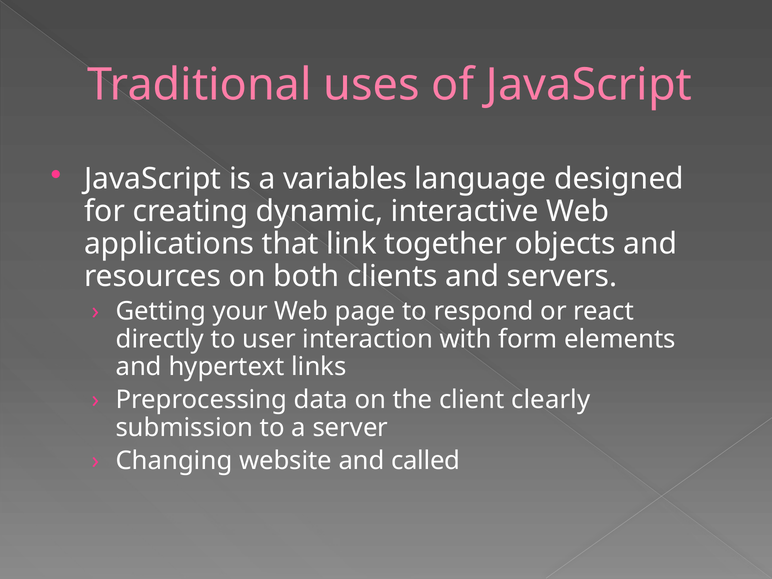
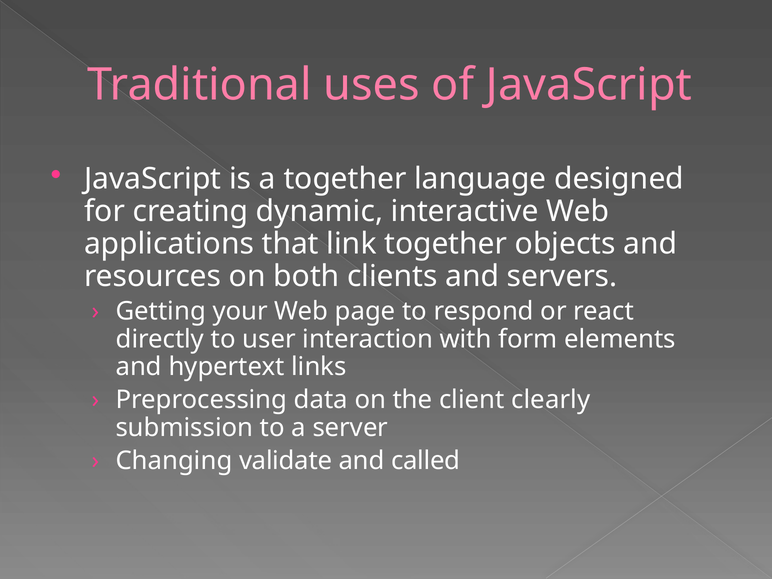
a variables: variables -> together (345, 179)
website: website -> validate (286, 461)
